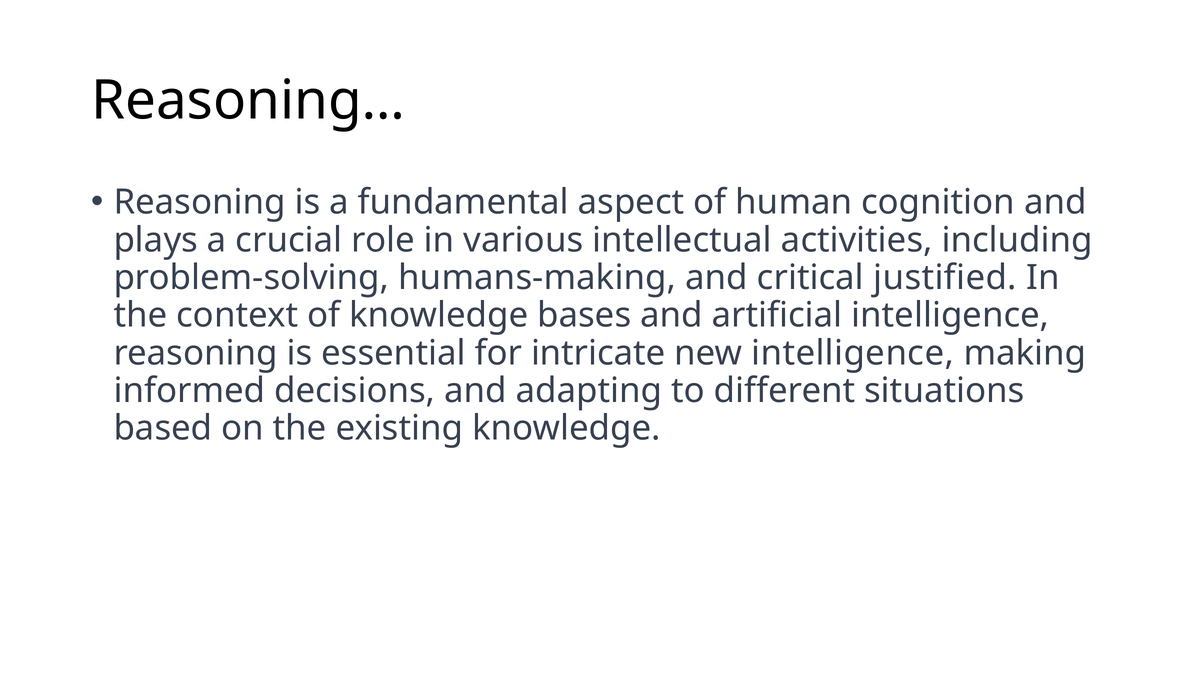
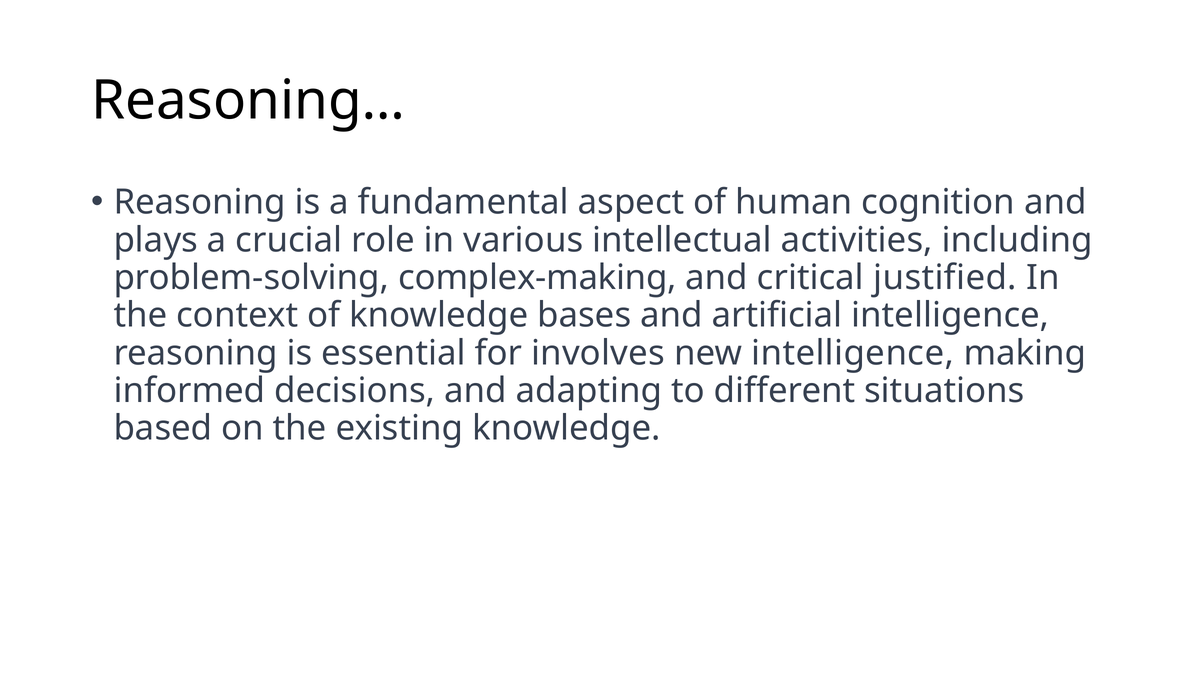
humans-making: humans-making -> complex-making (537, 278)
intricate: intricate -> involves (598, 353)
